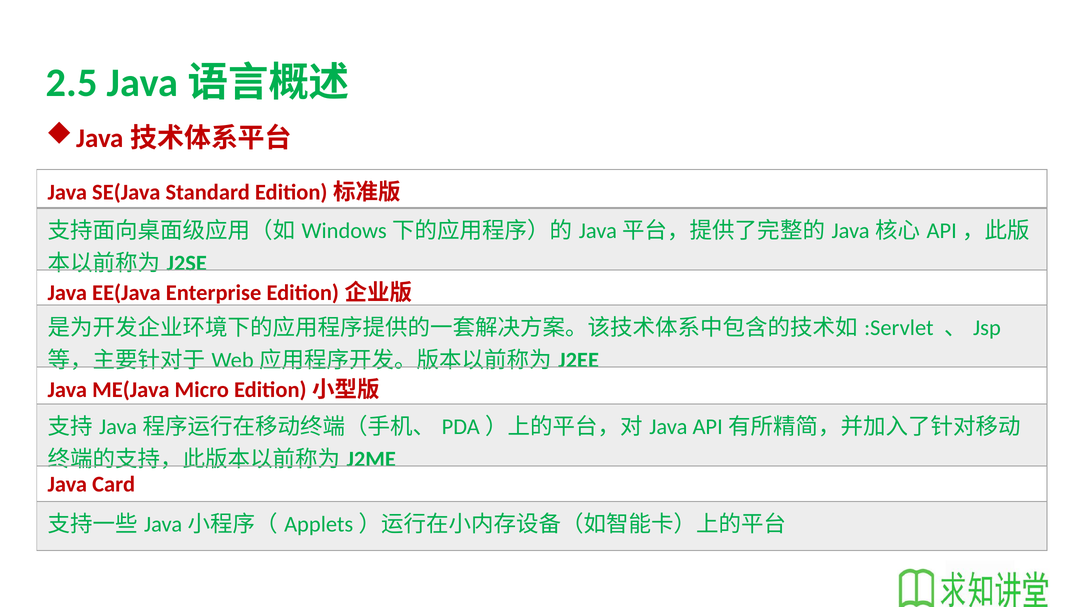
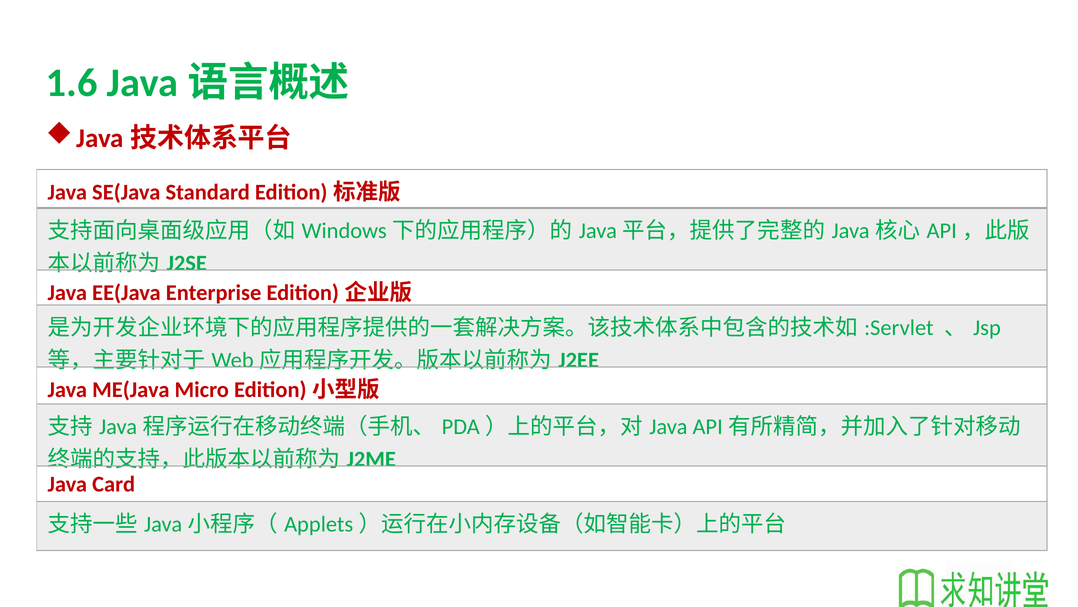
2.5: 2.5 -> 1.6 (72, 83)
